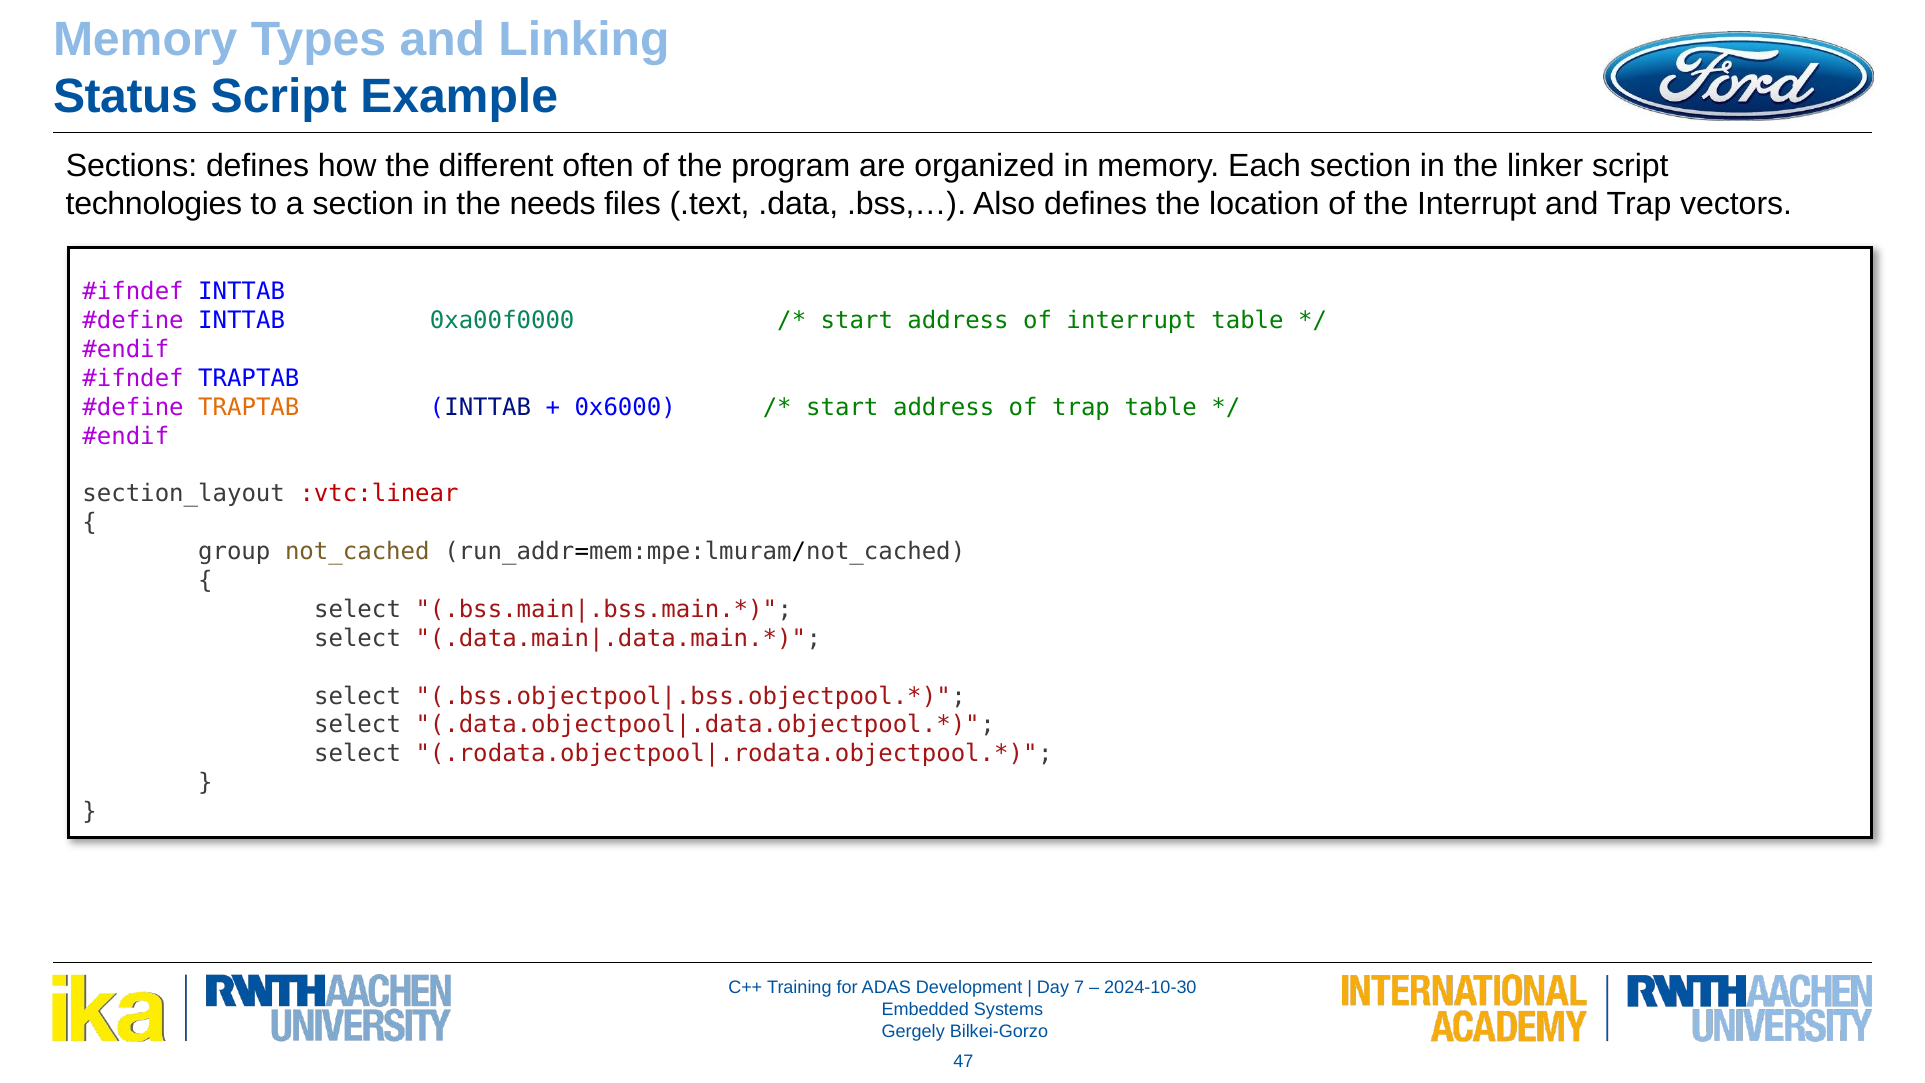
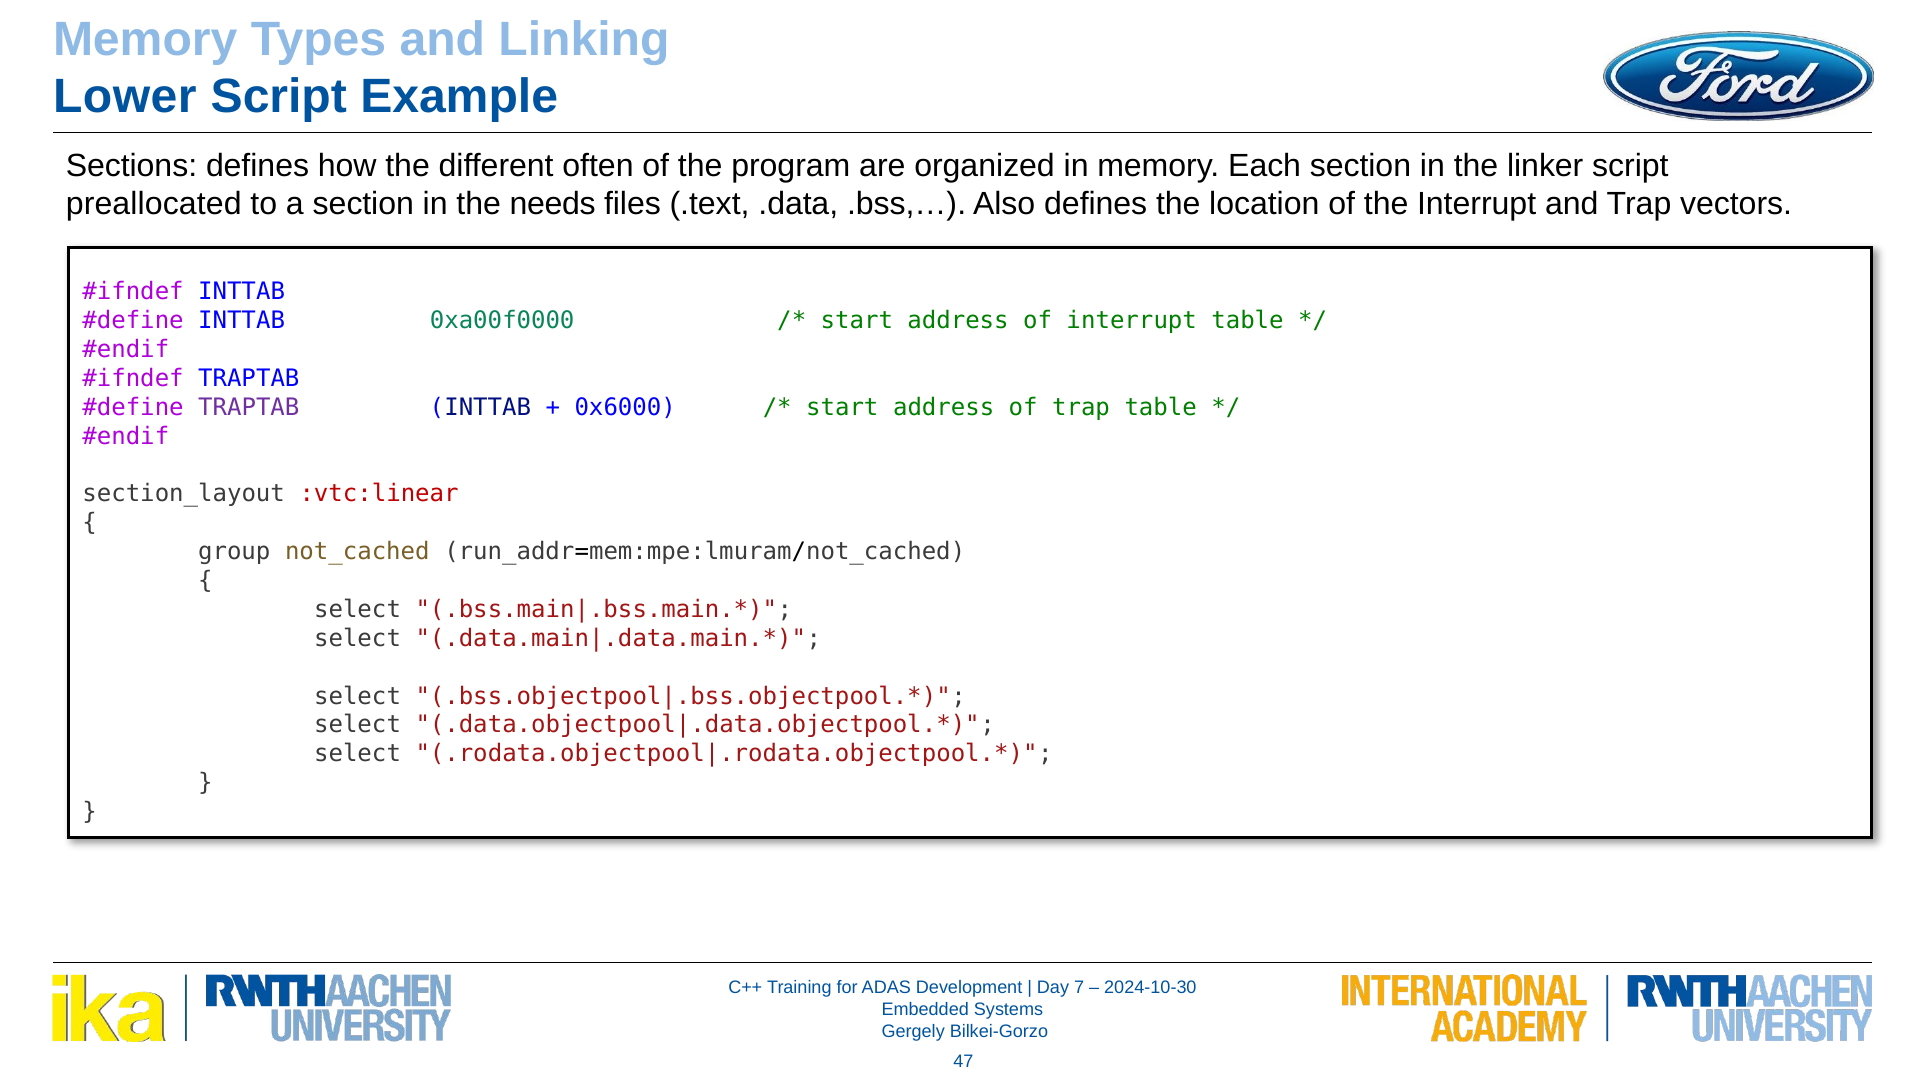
Status: Status -> Lower (125, 97)
technologies: technologies -> preallocated (154, 204)
TRAPTAB colour: orange -> purple (249, 407)
